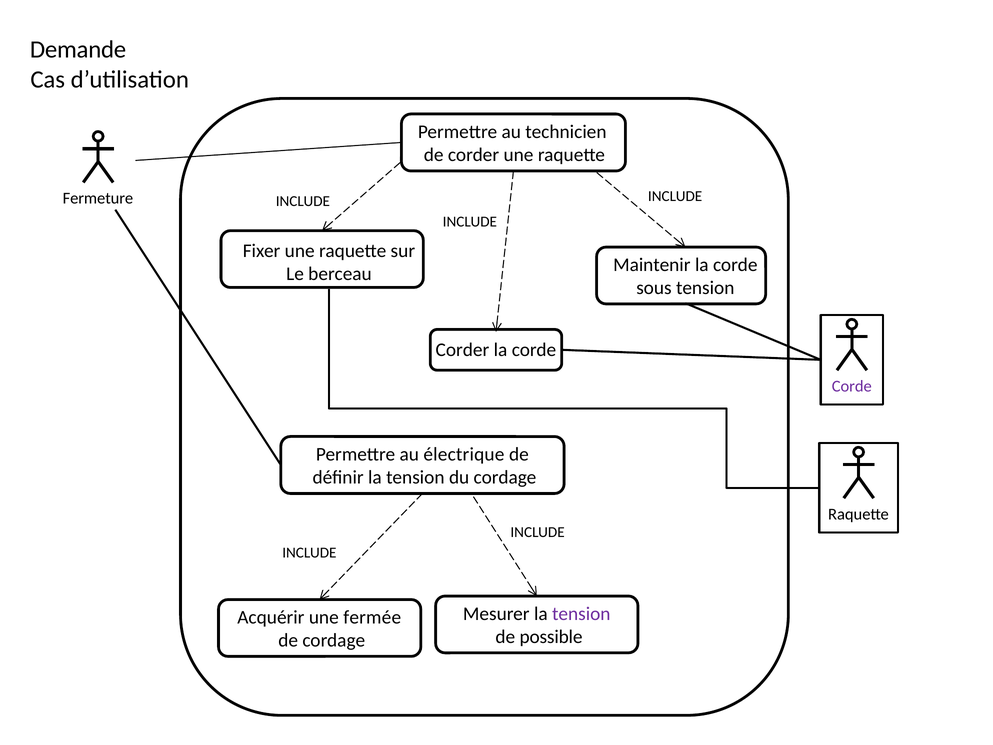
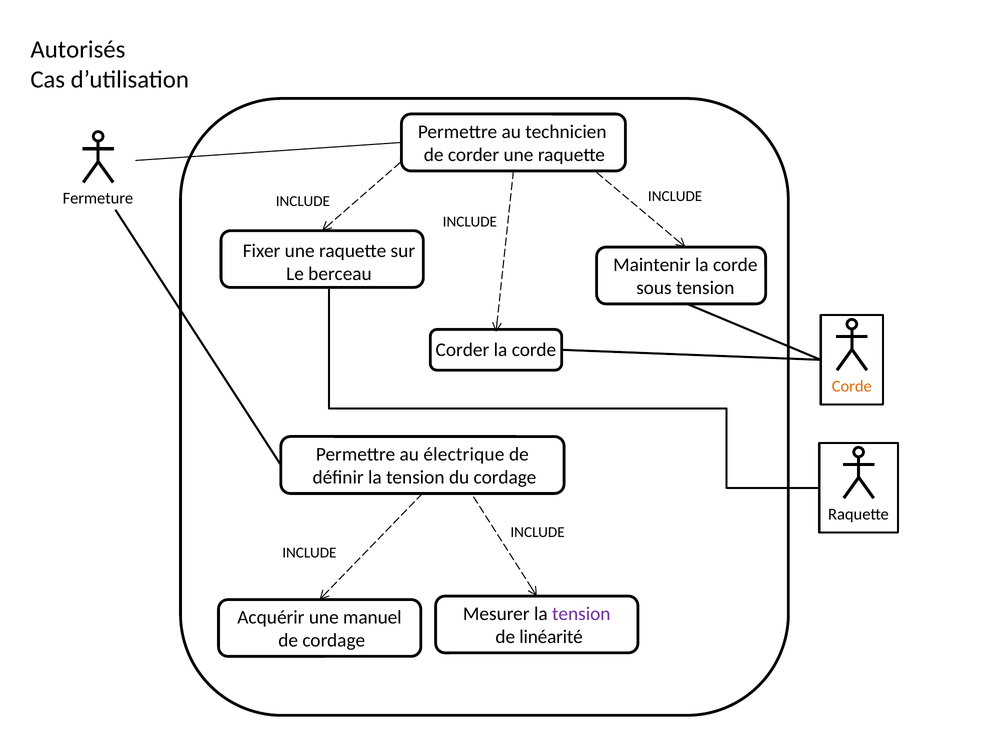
Demande: Demande -> Autorisés (78, 50)
Corde colour: purple -> orange (852, 386)
fermée: fermée -> manuel (372, 617)
possible: possible -> linéarité (551, 637)
